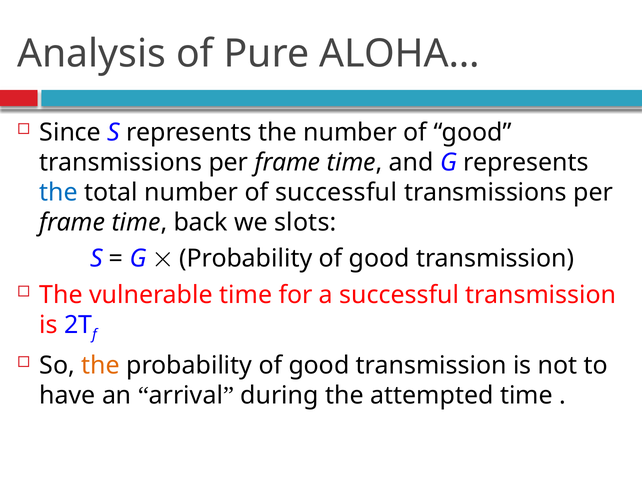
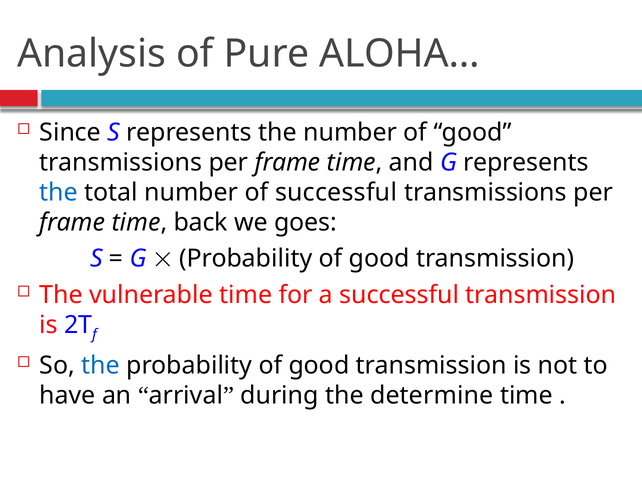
slots: slots -> goes (306, 222)
the colour: orange -> blue (101, 365)
attempted: attempted -> determine (432, 395)
